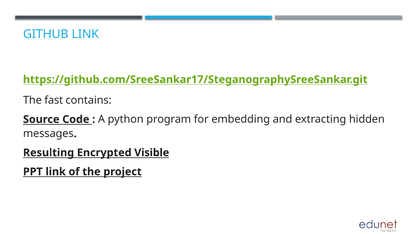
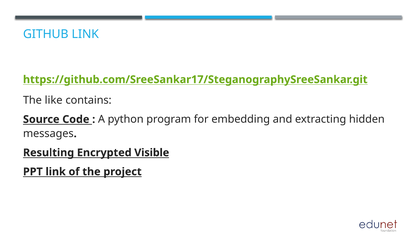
fast: fast -> like (54, 101)
